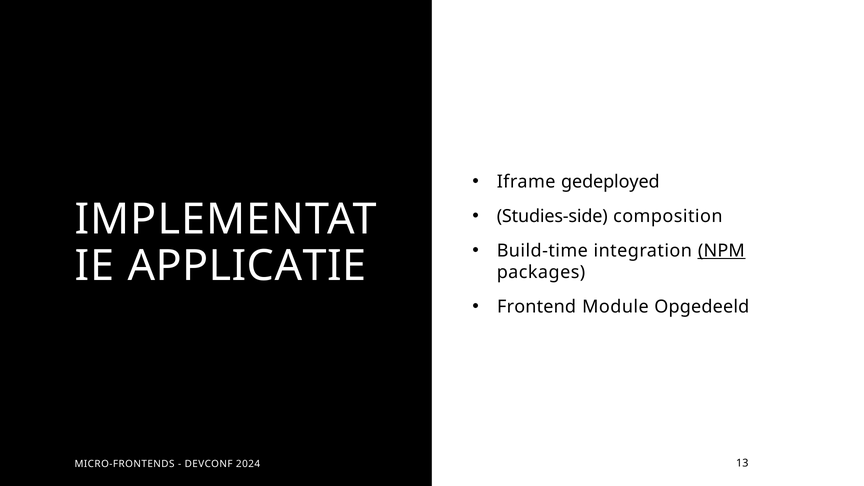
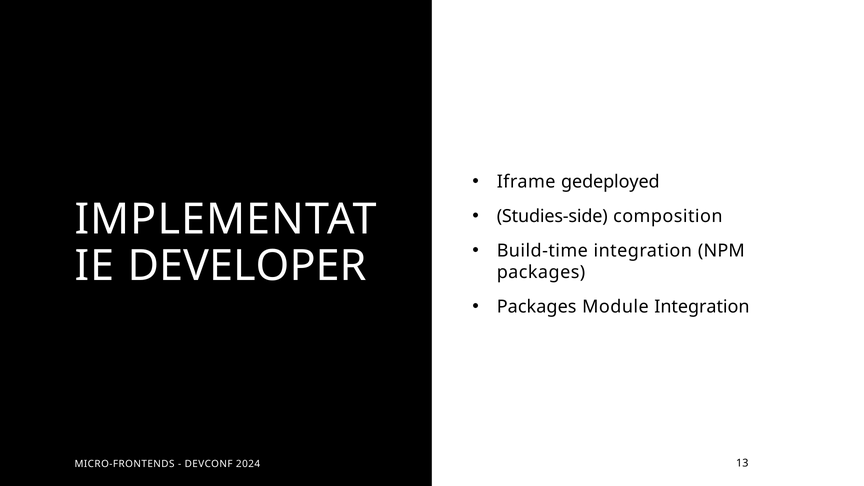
NPM underline: present -> none (721, 251)
APPLICATIE: APPLICATIE -> DEVELOPER (247, 266)
Frontend: Frontend -> Packages (537, 307)
Module Opgedeeld: Opgedeeld -> Integration (702, 307)
